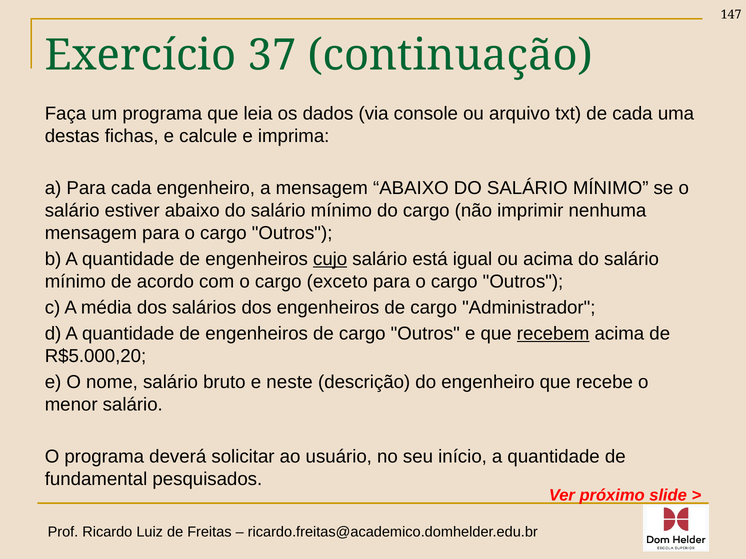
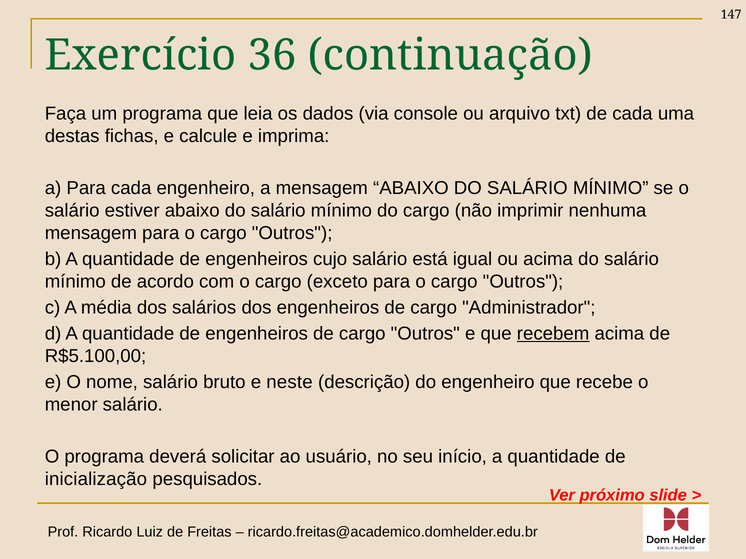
37: 37 -> 36 (272, 56)
cujo underline: present -> none (330, 259)
R$5.000,20: R$5.000,20 -> R$5.100,00 (95, 356)
fundamental: fundamental -> inicialização (96, 479)
